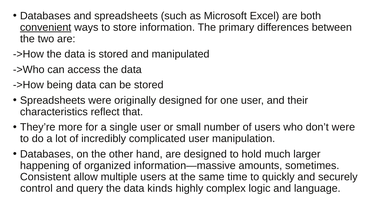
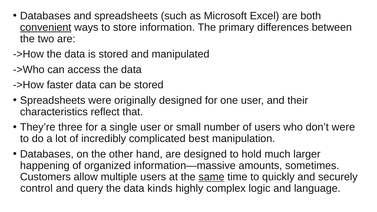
being: being -> faster (60, 85)
more: more -> three (70, 127)
complicated user: user -> best (199, 139)
Consistent: Consistent -> Customers (45, 177)
same underline: none -> present (211, 177)
